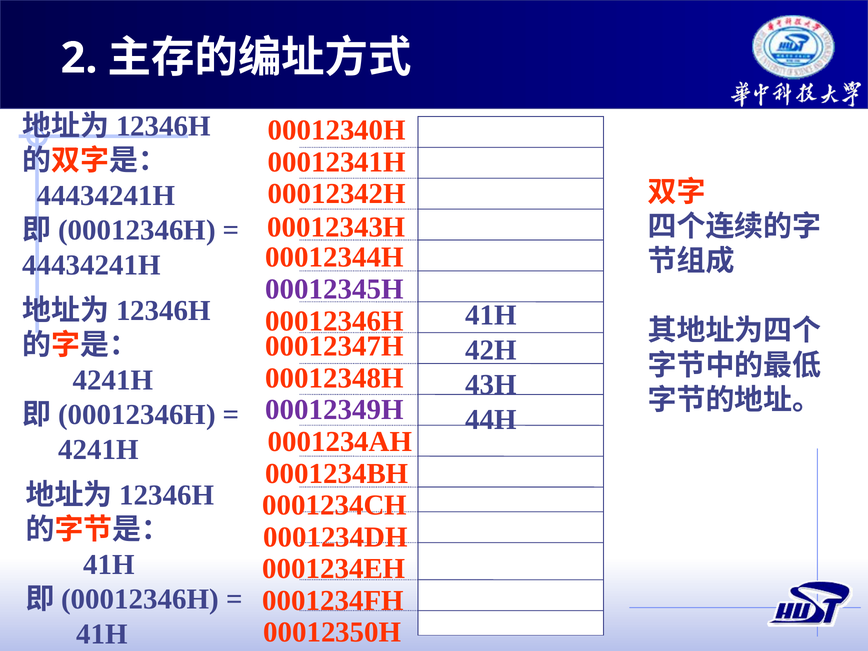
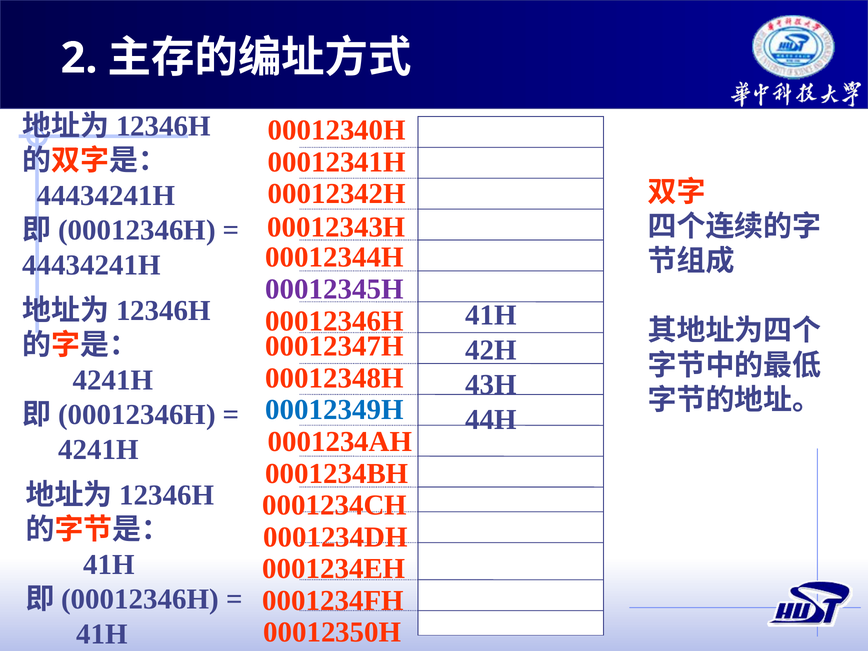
00012349H colour: purple -> blue (335, 410)
